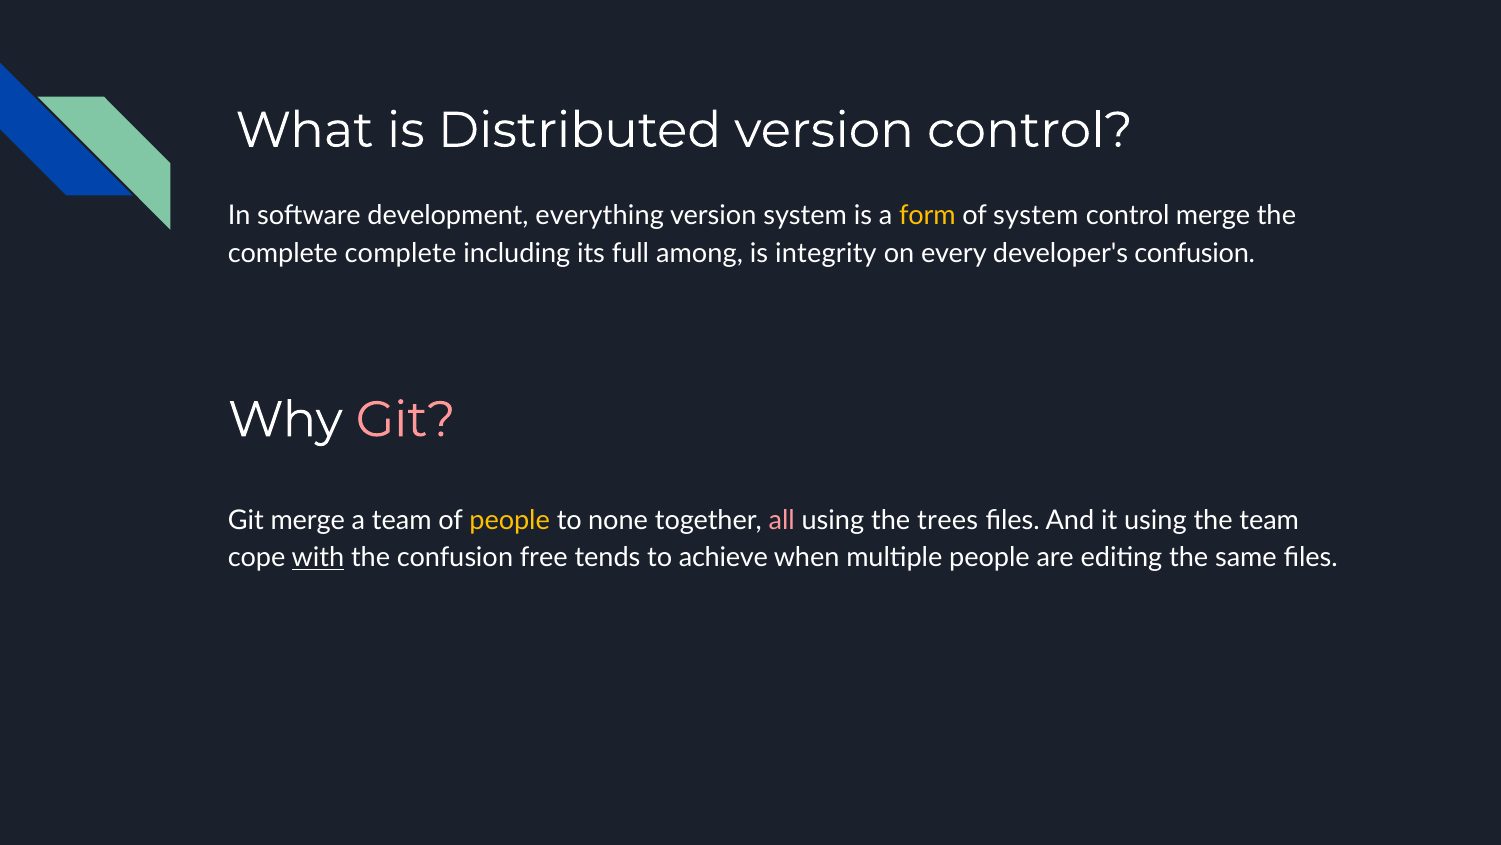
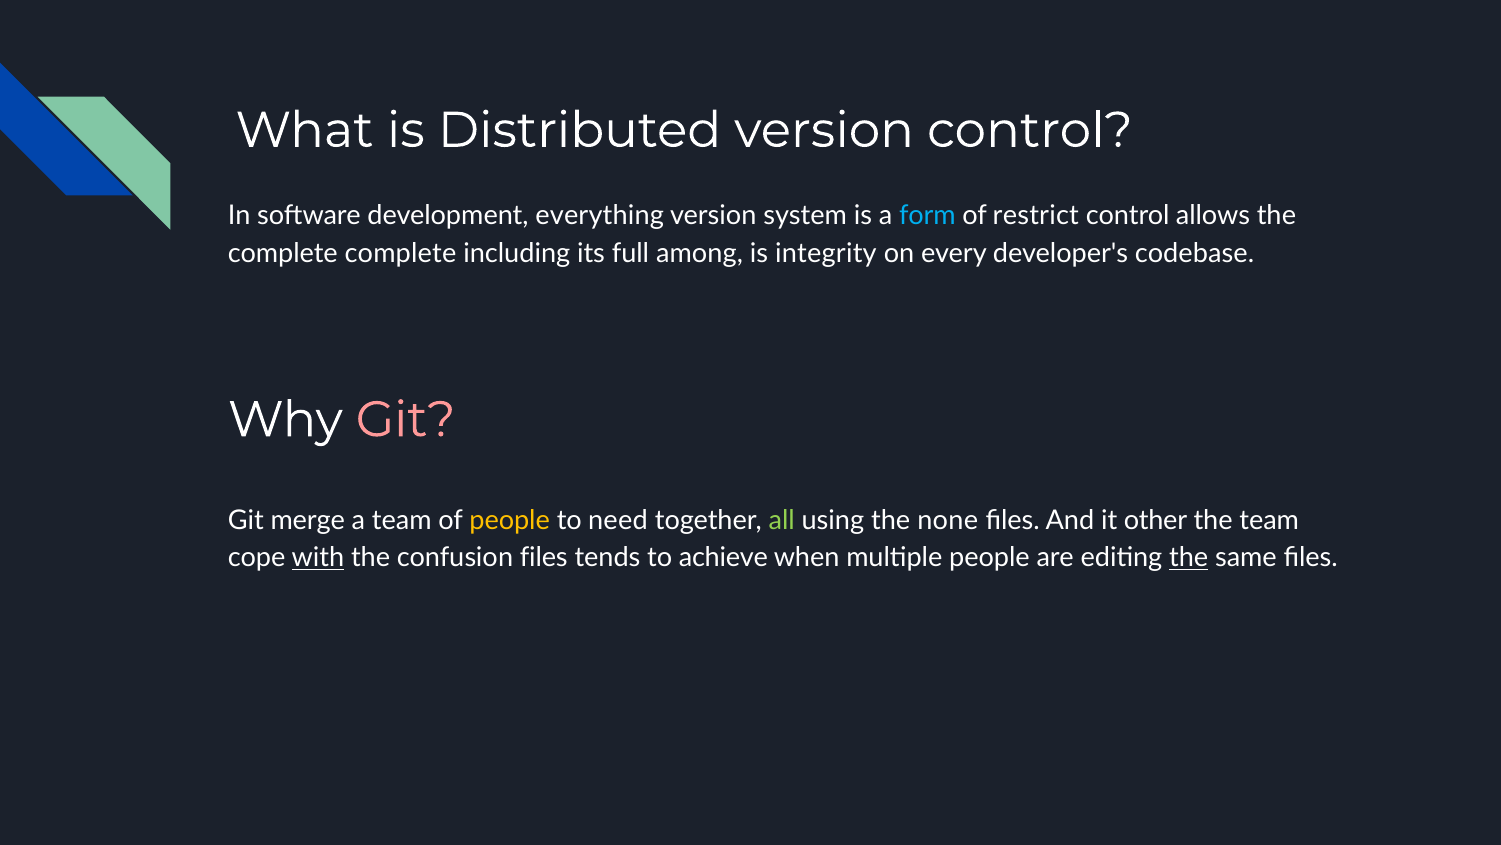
form colour: yellow -> light blue (927, 216)
of system: system -> restrict (1036, 216)
control merge: merge -> allows (1213, 216)
developer's confusion: confusion -> codebase (1195, 253)
none: none -> need (618, 520)
all colour: pink -> light green (782, 520)
trees: trees -> none (948, 520)
it using: using -> other (1155, 520)
confusion free: free -> files (544, 557)
the underline: none -> present (1189, 557)
